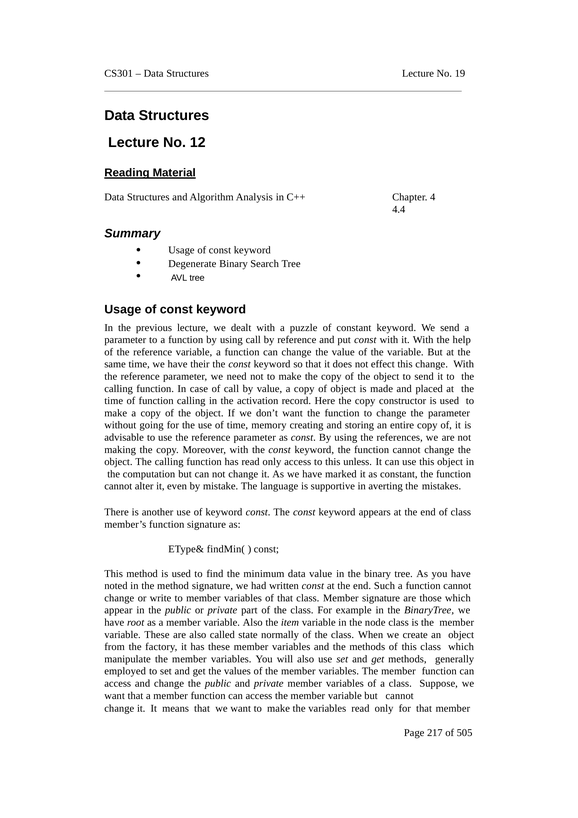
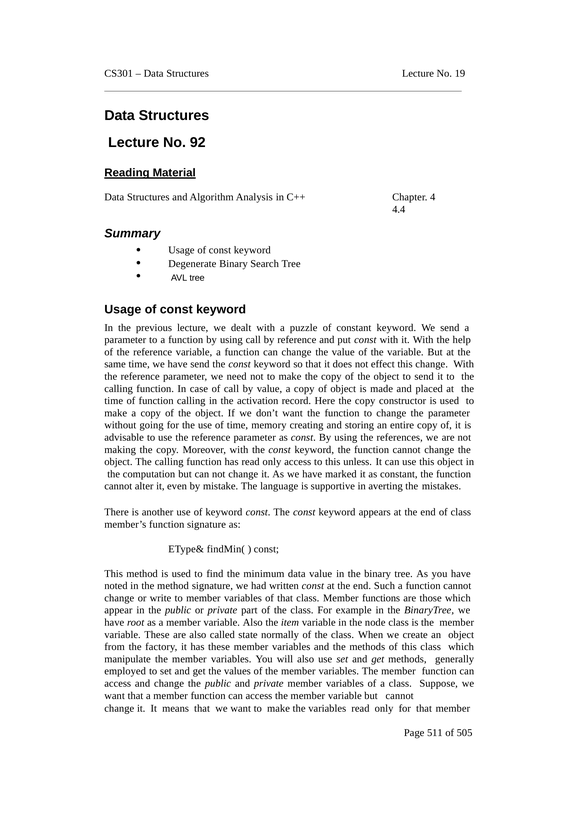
12: 12 -> 92 (198, 143)
have their: their -> send (200, 364)
Member signature: signature -> functions (381, 598)
217: 217 -> 511 (435, 733)
